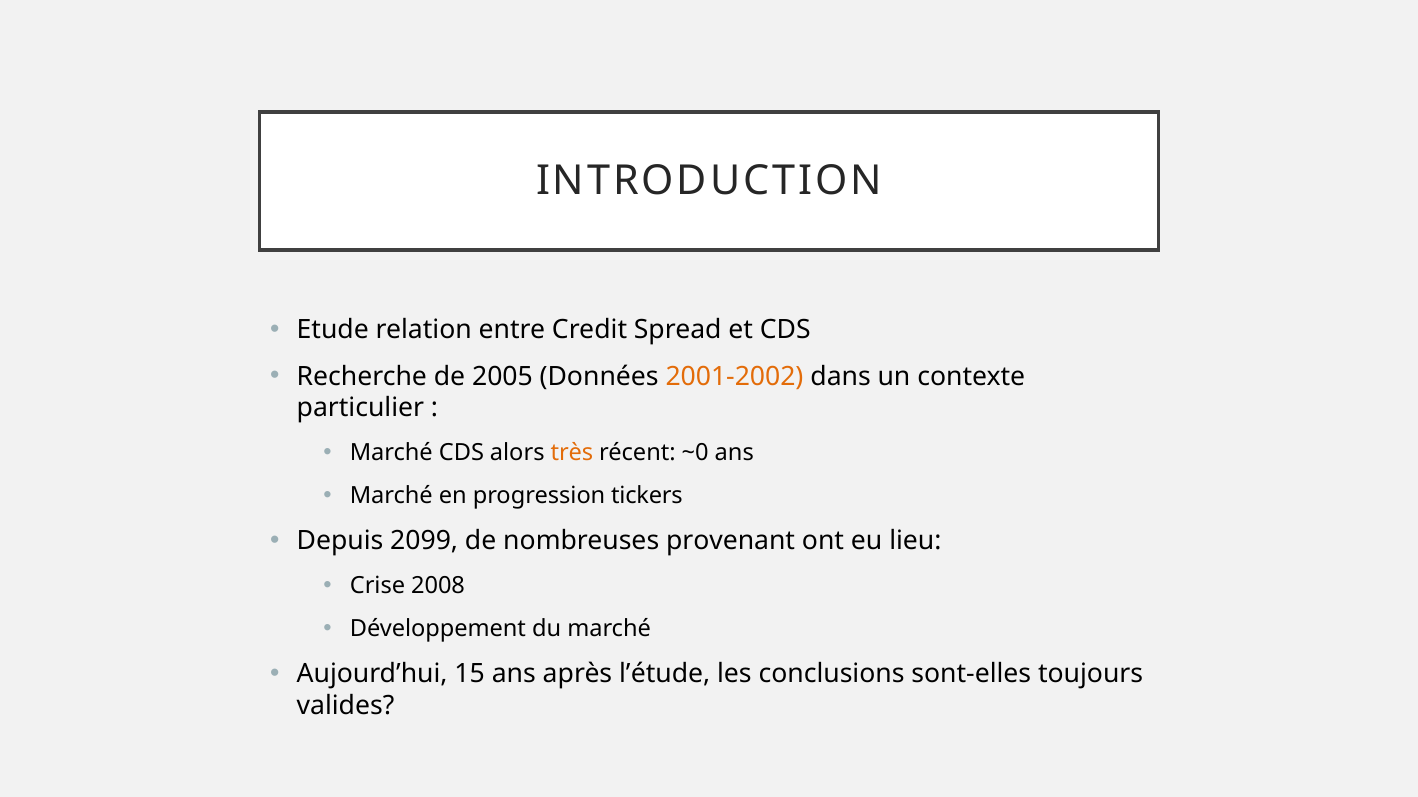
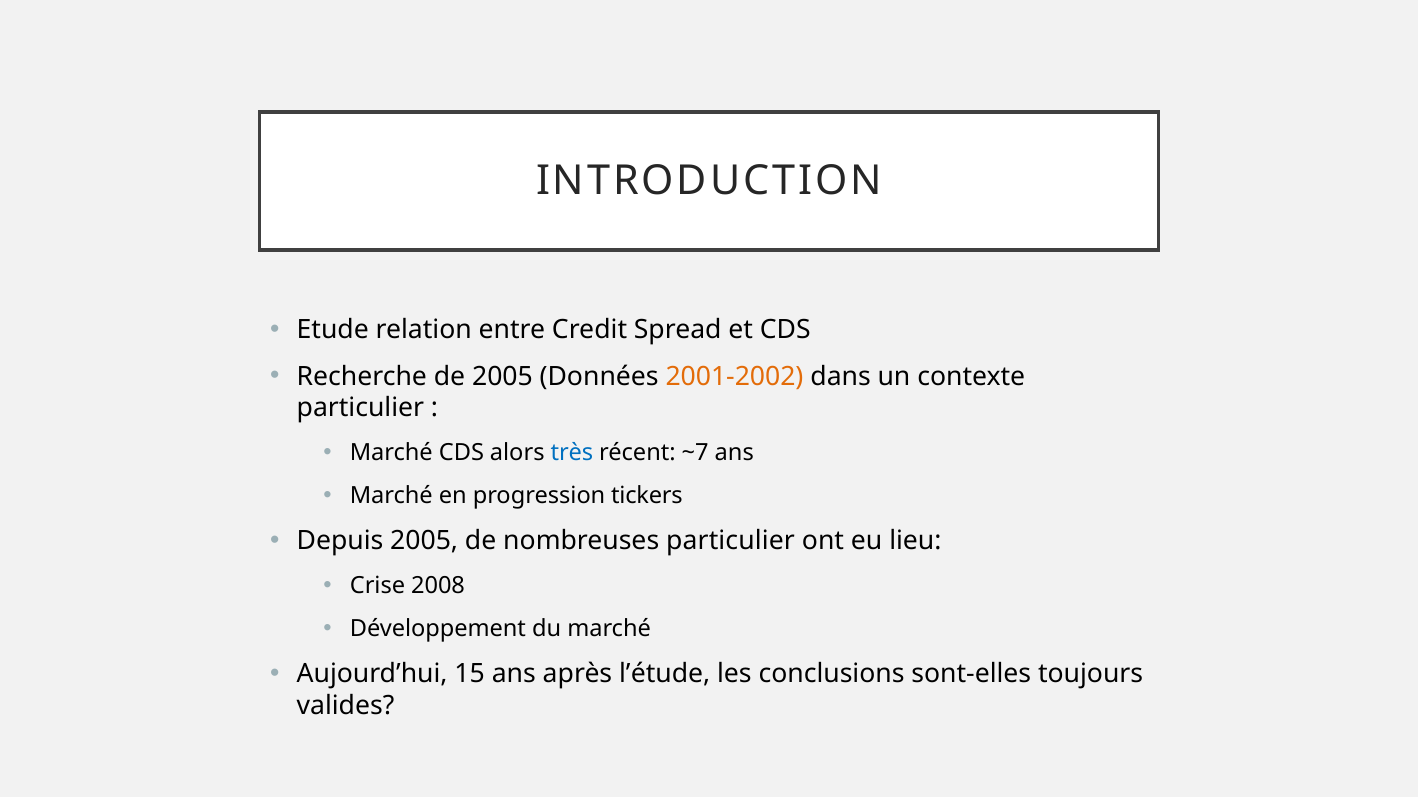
très colour: orange -> blue (572, 453)
~0: ~0 -> ~7 (695, 453)
Depuis 2099: 2099 -> 2005 (424, 541)
nombreuses provenant: provenant -> particulier (731, 541)
